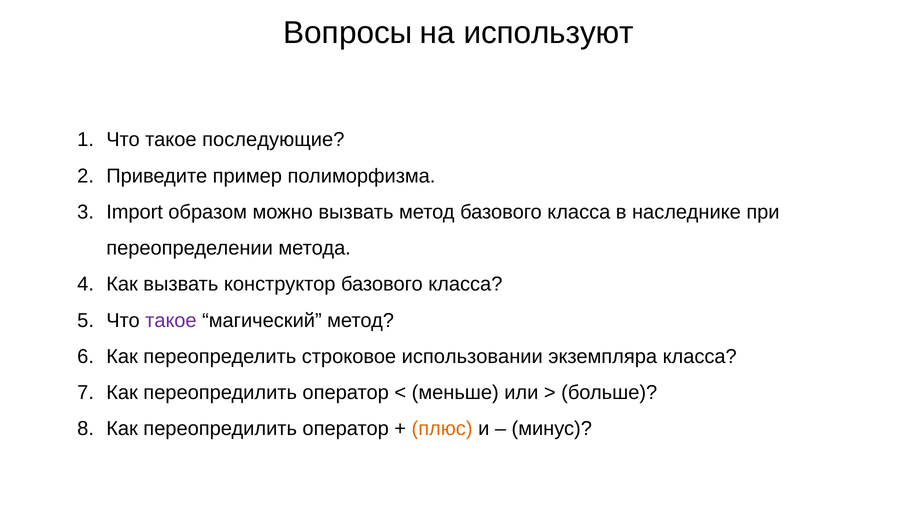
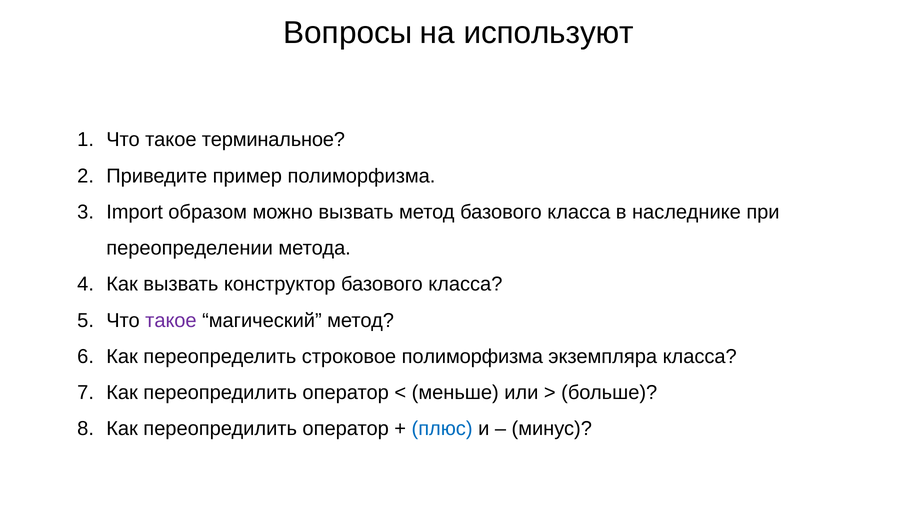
последующие: последующие -> терминальное (273, 140)
строковое использовании: использовании -> полиморфизма (472, 356)
плюс colour: orange -> blue (442, 428)
